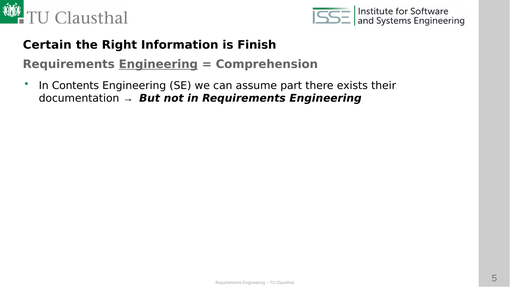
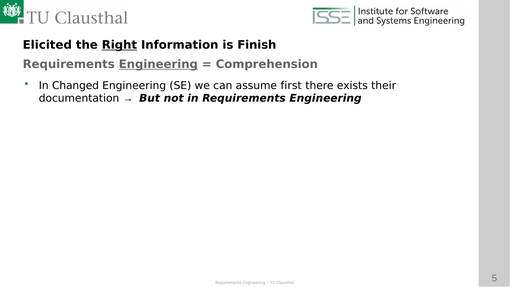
Certain: Certain -> Elicited (47, 45)
Right underline: none -> present (119, 45)
Contents: Contents -> Changed (75, 86)
part: part -> first (291, 86)
